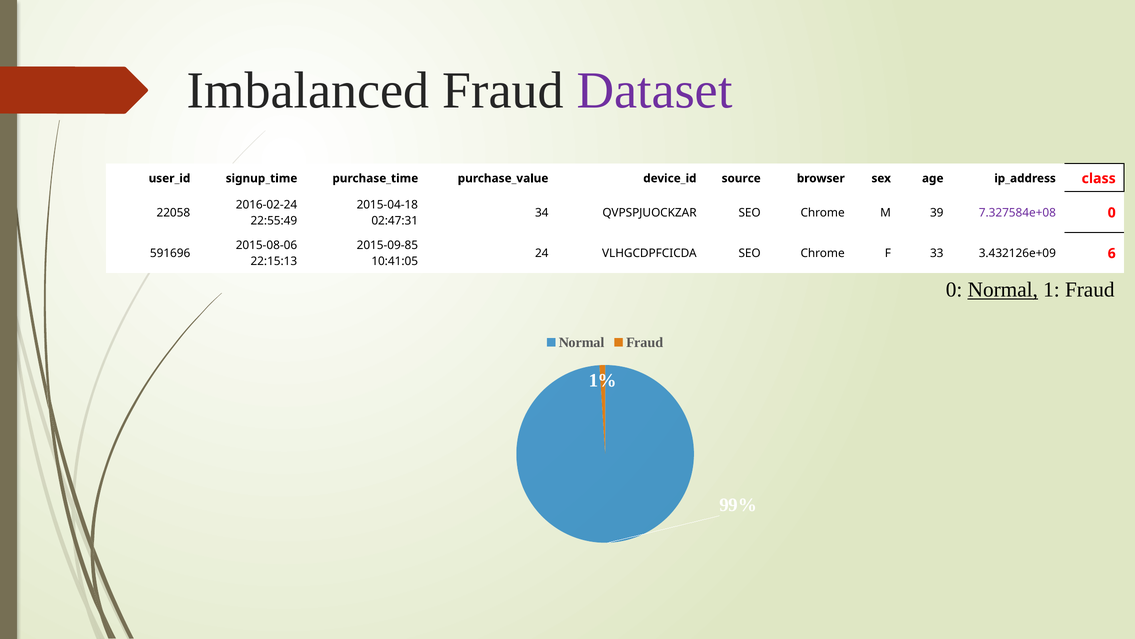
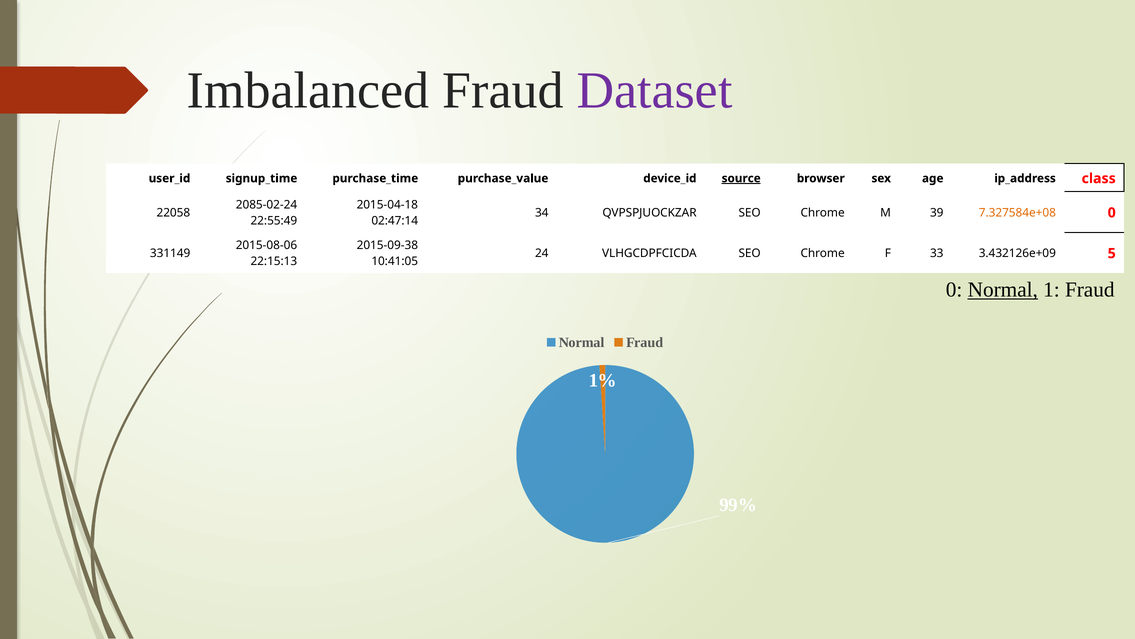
source underline: none -> present (741, 178)
2016-02-24: 2016-02-24 -> 2085-02-24 (267, 204)
7.327584e+08 colour: purple -> orange (1017, 212)
02:47:31: 02:47:31 -> 02:47:14 (395, 220)
2015-09-85: 2015-09-85 -> 2015-09-38 (387, 245)
591696: 591696 -> 331149 (170, 253)
6: 6 -> 5 (1112, 253)
